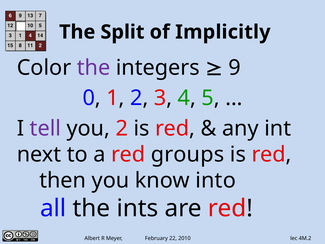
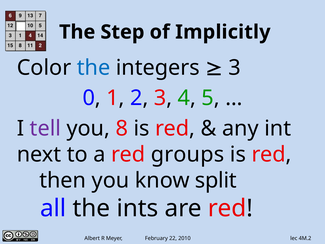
Split: Split -> Step (122, 32)
the colour: purple -> blue (94, 68)
9: 9 -> 3 (234, 68)
you 2: 2 -> 8 (122, 128)
into: into -> split (216, 180)
